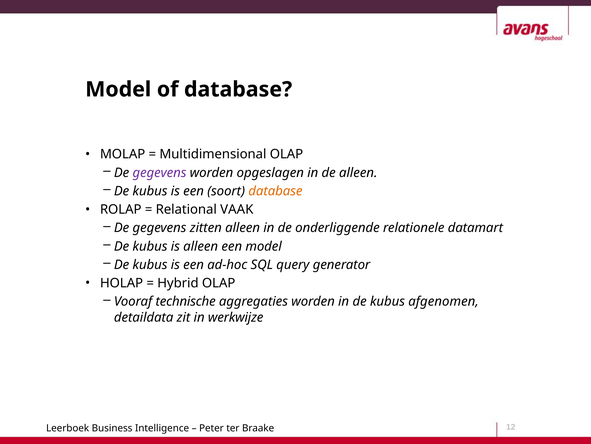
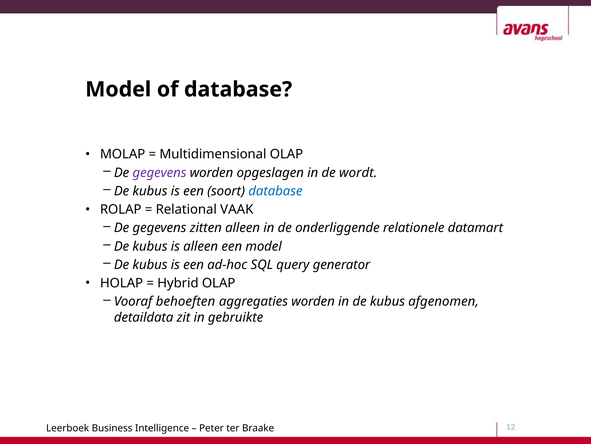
de alleen: alleen -> wordt (358, 172)
database colour: orange -> blue (275, 191)
technische: technische -> behoeften (185, 301)
werkwijze: werkwijze -> gebruikte (236, 317)
